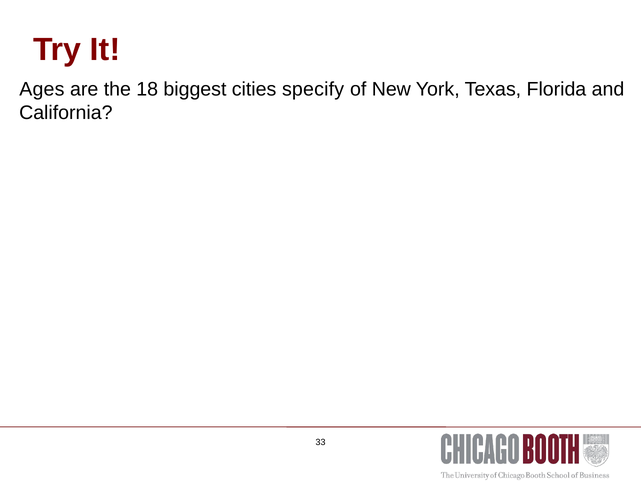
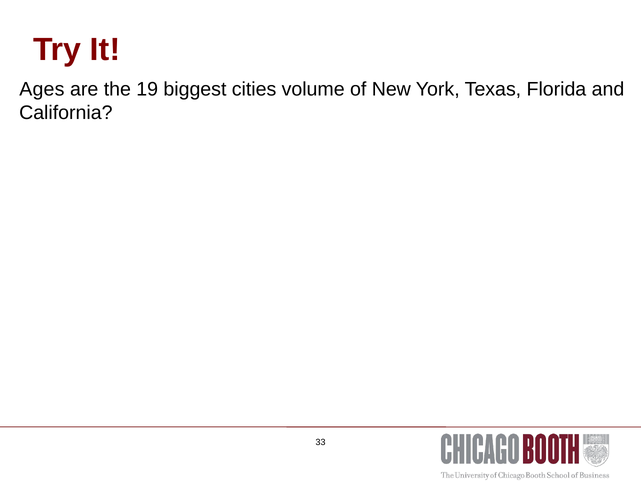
18: 18 -> 19 (147, 89)
specify: specify -> volume (313, 89)
